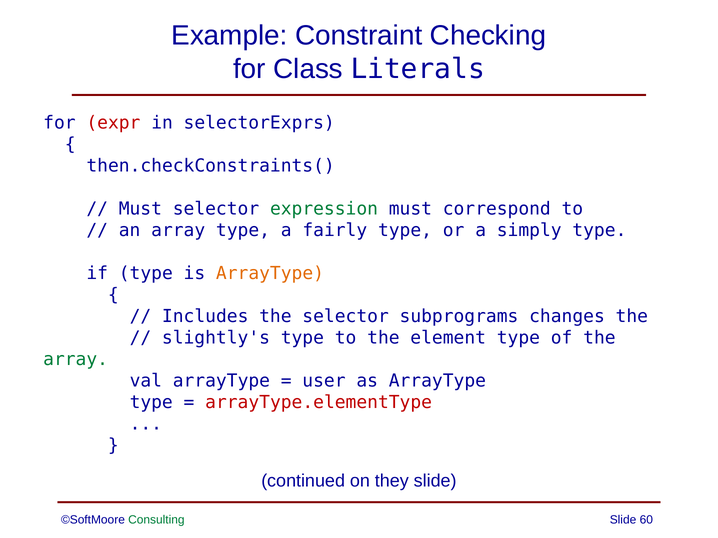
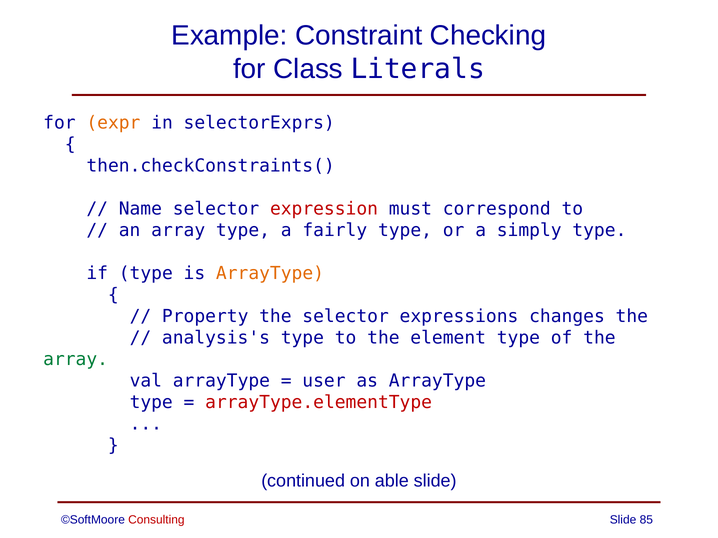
expr colour: red -> orange (113, 123)
Must: Must -> Name (140, 209)
expression colour: green -> red (324, 209)
Includes: Includes -> Property (205, 317)
subprograms: subprograms -> expressions (459, 317)
slightly's: slightly's -> analysis's (216, 338)
they: they -> able (392, 481)
Consulting colour: green -> red (156, 520)
60: 60 -> 85 (646, 520)
